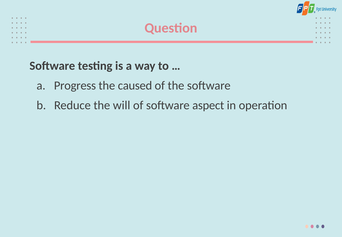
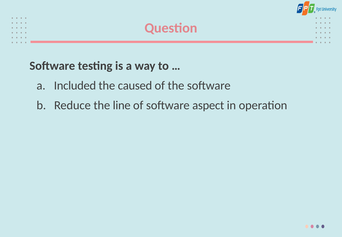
Progress: Progress -> Included (75, 85)
will: will -> line (122, 105)
